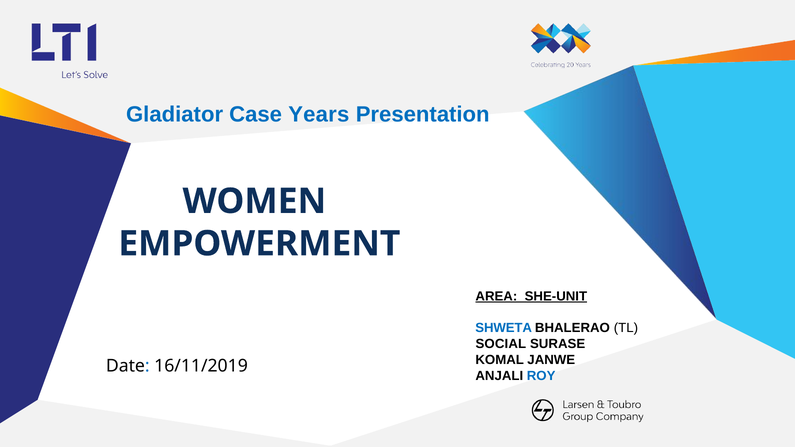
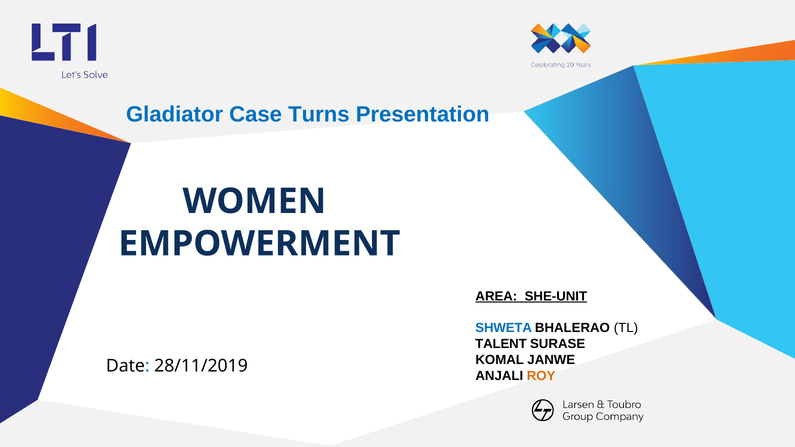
Years: Years -> Turns (319, 115)
SOCIAL: SOCIAL -> TALENT (501, 344)
16/11/2019: 16/11/2019 -> 28/11/2019 (201, 366)
ROY colour: blue -> orange (541, 376)
